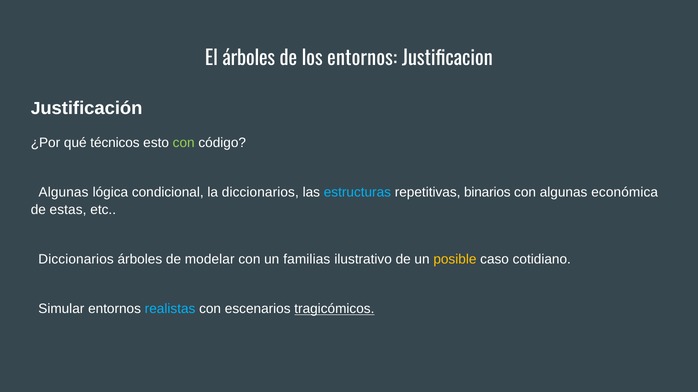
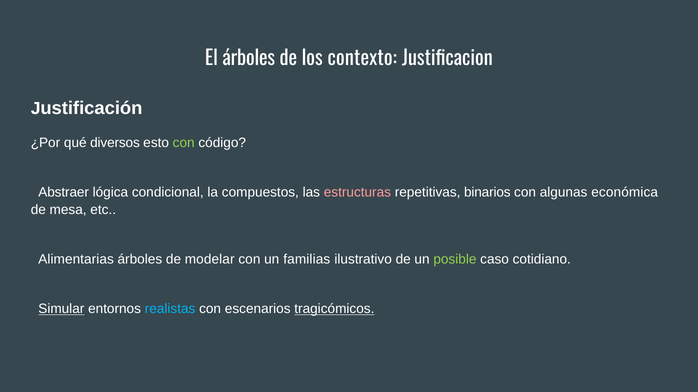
los entornos: entornos -> contexto (362, 59)
técnicos: técnicos -> diversos (115, 143)
Algunas: Algunas -> Abstraer (64, 193)
la diccionarios: diccionarios -> compuestos (260, 193)
estructuras colour: light blue -> pink (357, 193)
estas: estas -> mesa (68, 210)
Diccionarios: Diccionarios -> Alimentarias (76, 260)
posible colour: yellow -> light green (455, 260)
Simular underline: none -> present (61, 309)
